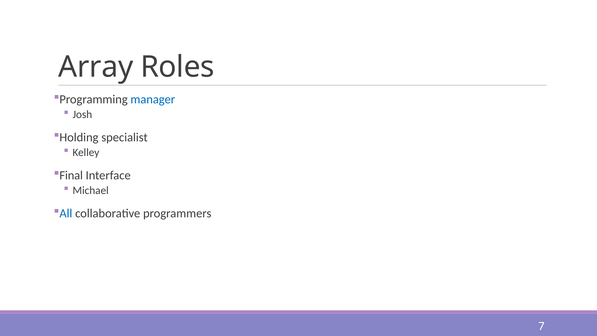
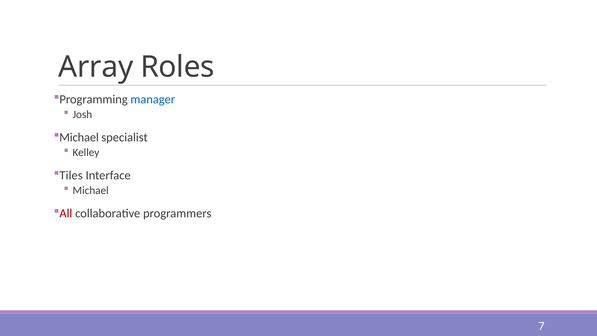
Holding: Holding -> Michael (79, 137)
Final: Final -> Tiles (71, 175)
All colour: blue -> red (66, 213)
